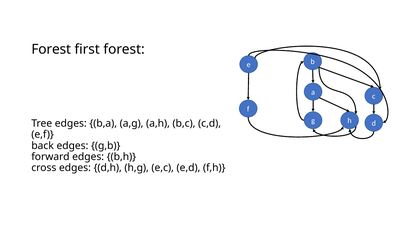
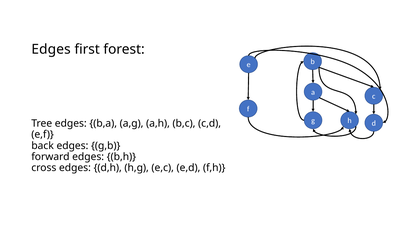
Forest: Forest -> Edges (51, 49)
